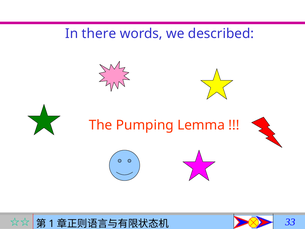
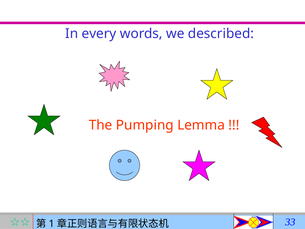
there: there -> every (99, 34)
